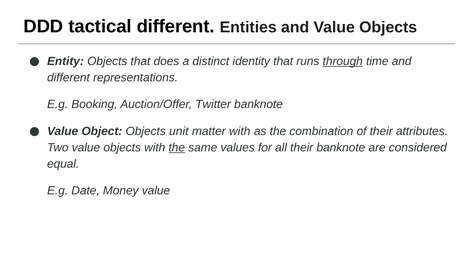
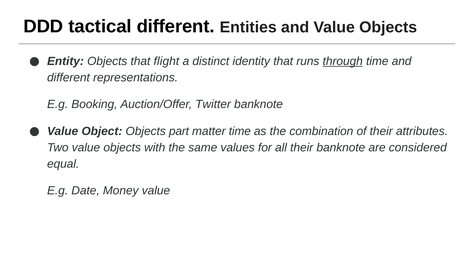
does: does -> flight (166, 61)
unit: unit -> part (179, 132)
matter with: with -> time (240, 132)
the underline: present -> none (177, 148)
